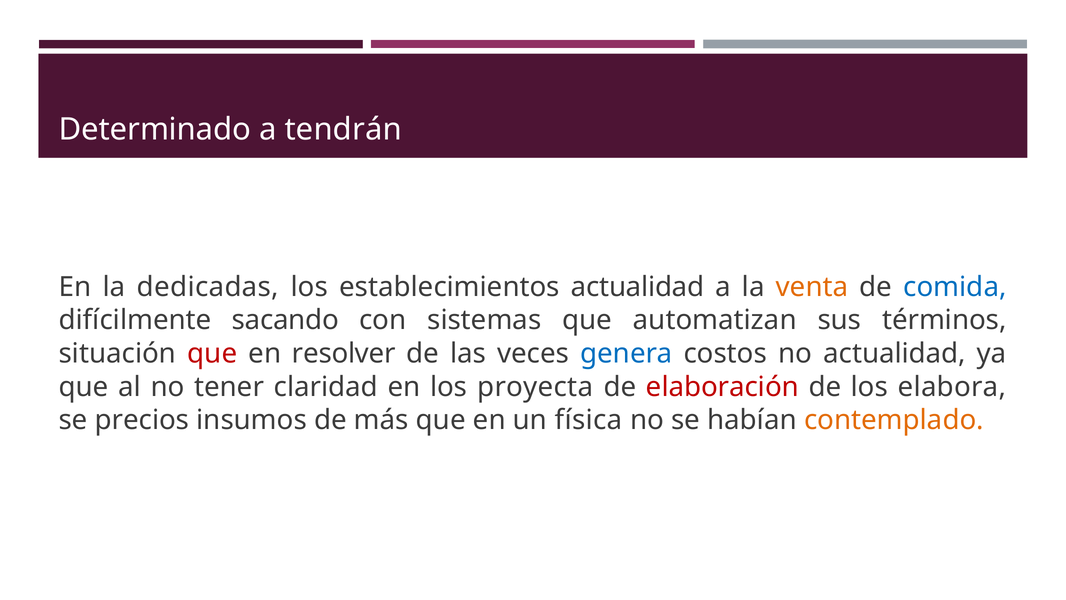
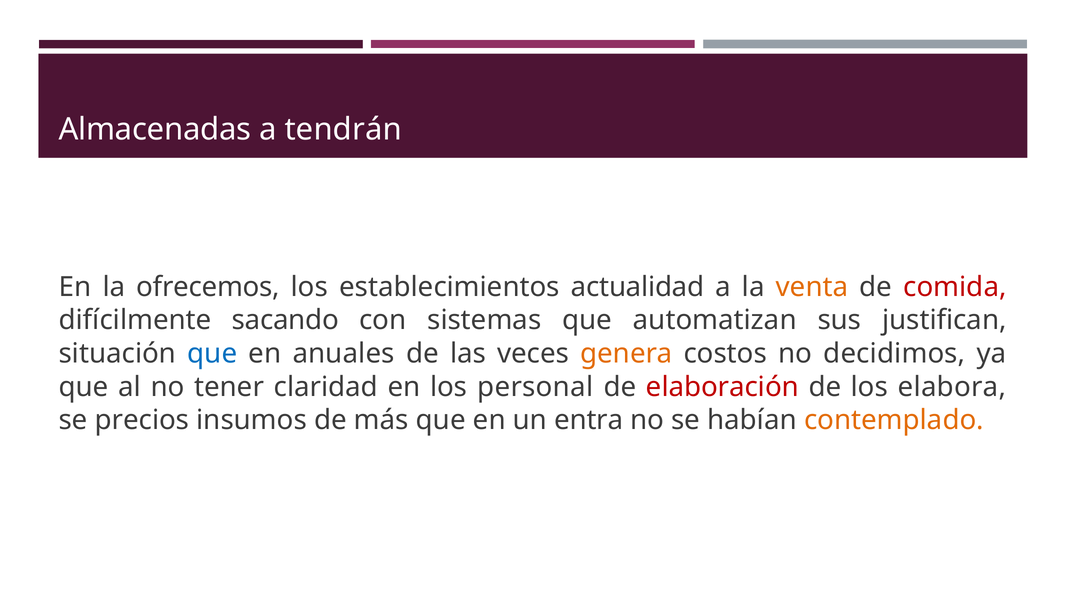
Determinado: Determinado -> Almacenadas (155, 129)
dedicadas: dedicadas -> ofrecemos (208, 287)
comida colour: blue -> red (955, 287)
términos: términos -> justifican (944, 320)
que colour: red -> blue (212, 353)
resolver: resolver -> anuales (344, 353)
genera colour: blue -> orange (626, 353)
no actualidad: actualidad -> decidimos (894, 353)
proyecta: proyecta -> personal (535, 387)
física: física -> entra (589, 420)
